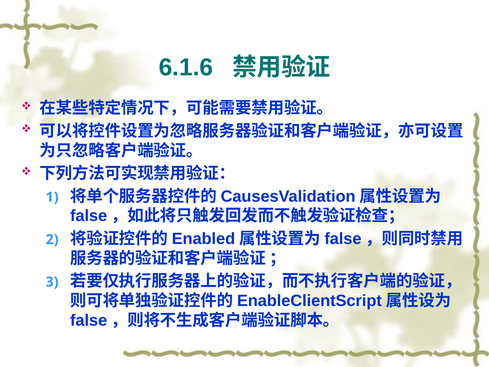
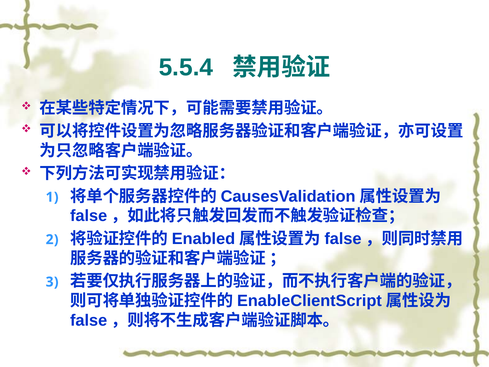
6.1.6: 6.1.6 -> 5.5.4 (186, 67)
